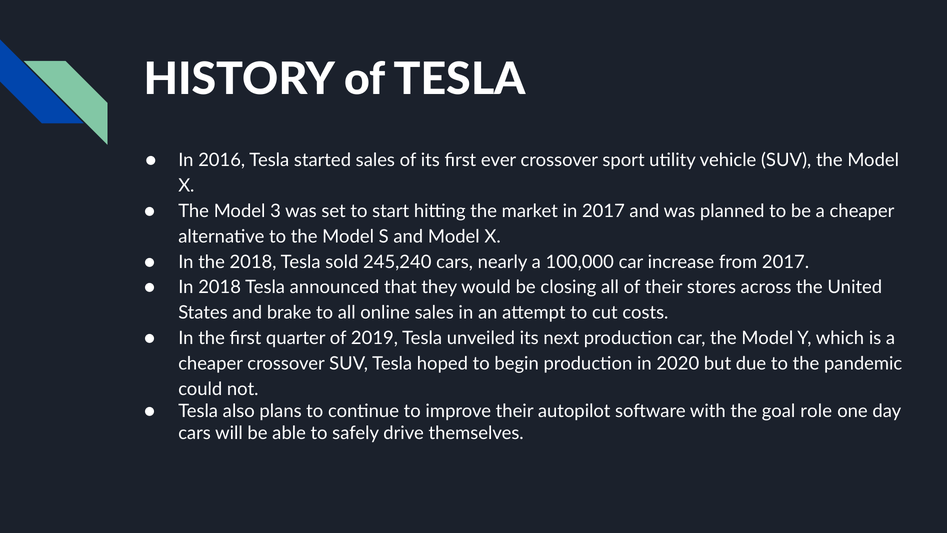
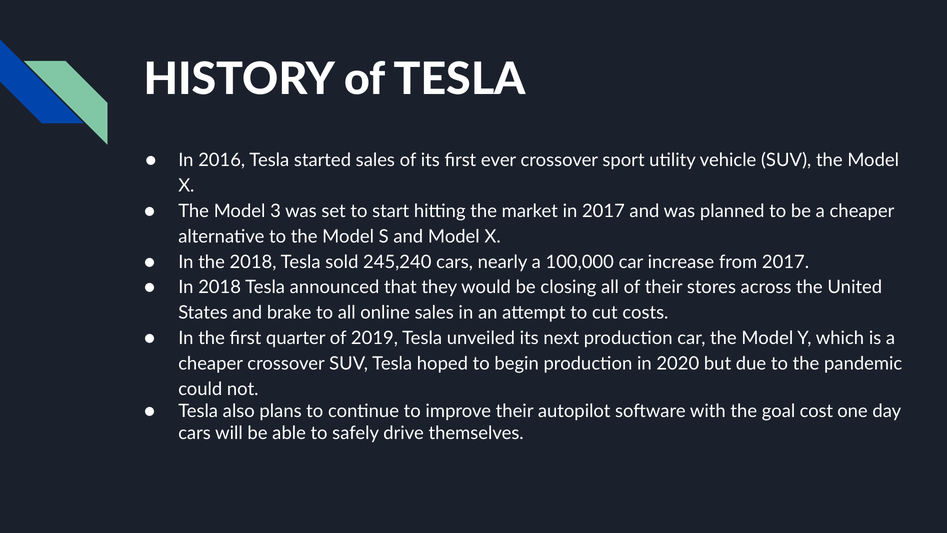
role: role -> cost (816, 411)
